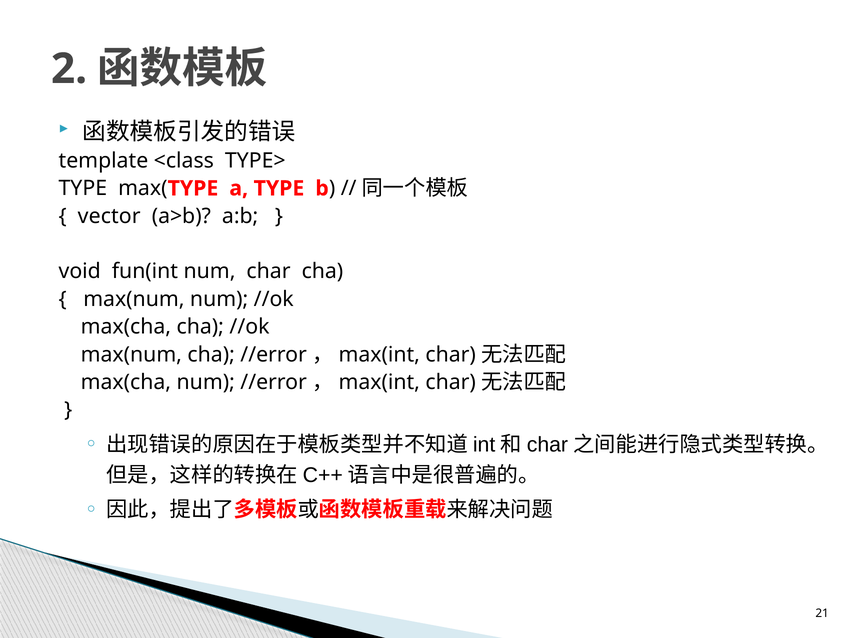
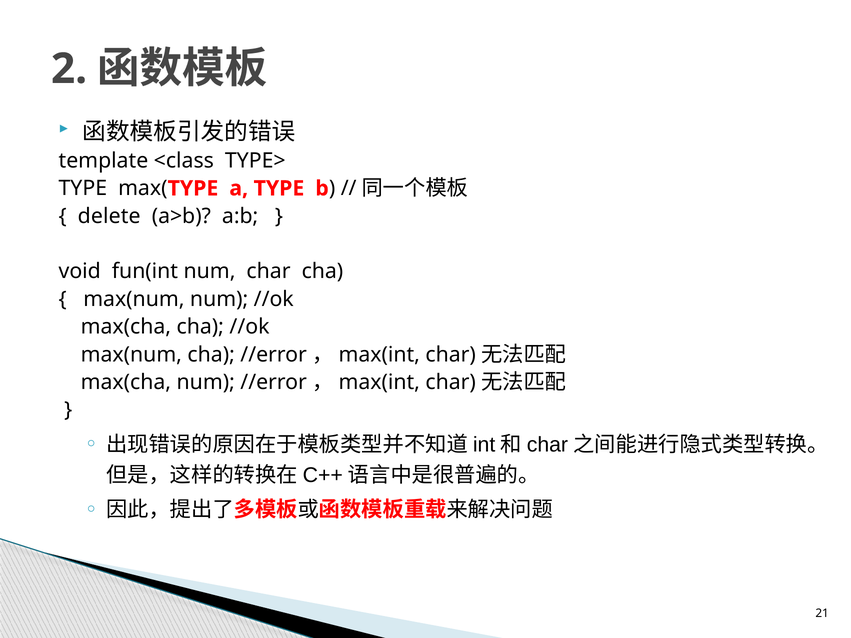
vector: vector -> delete (109, 216)
